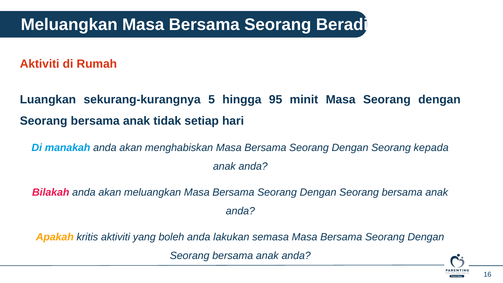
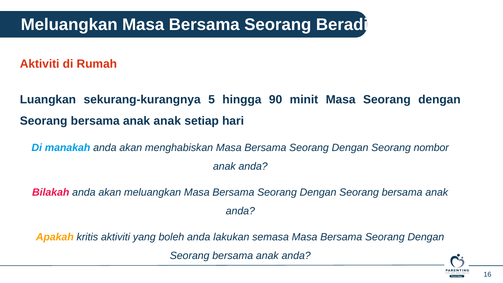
95: 95 -> 90 (276, 100)
anak tidak: tidak -> anak (167, 121)
kepada: kepada -> nombor (431, 148)
